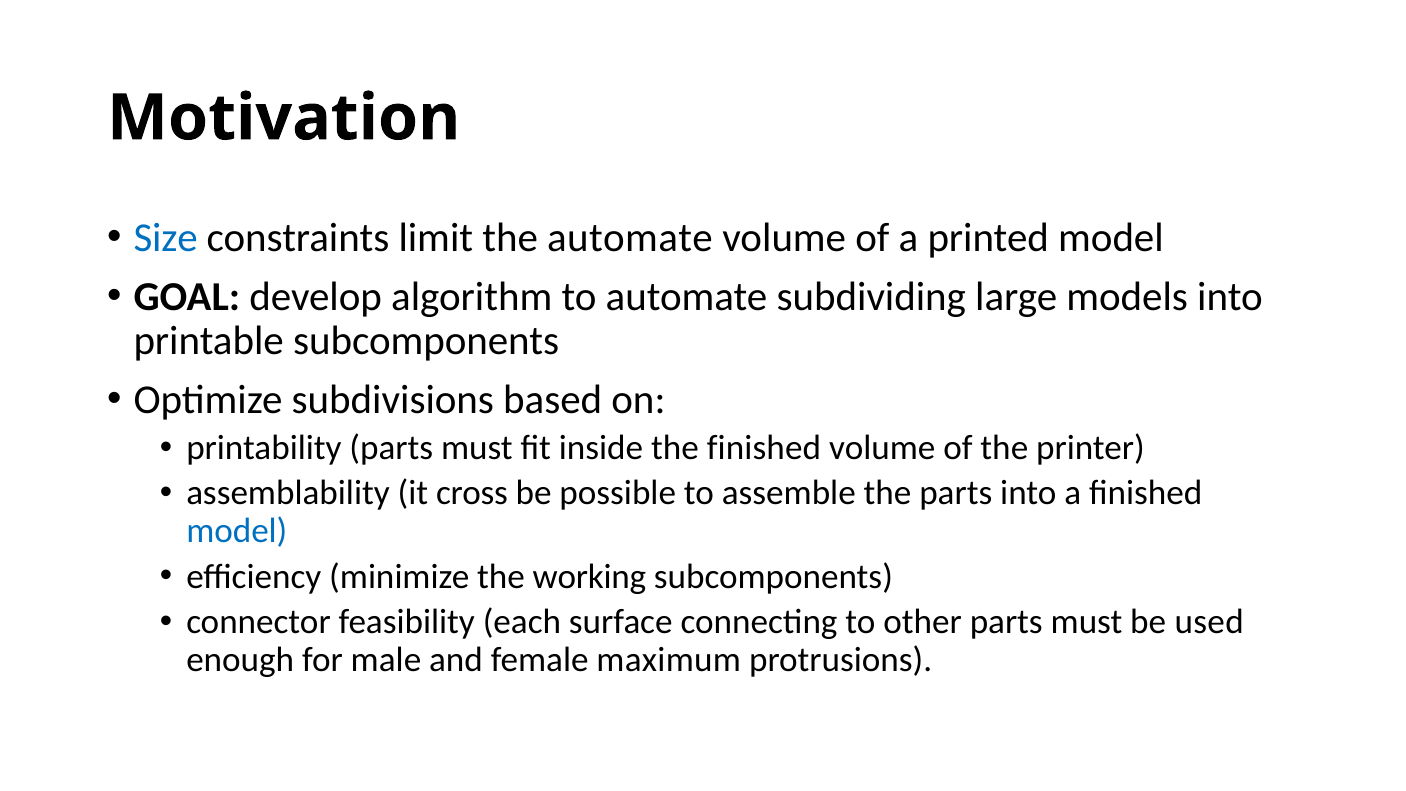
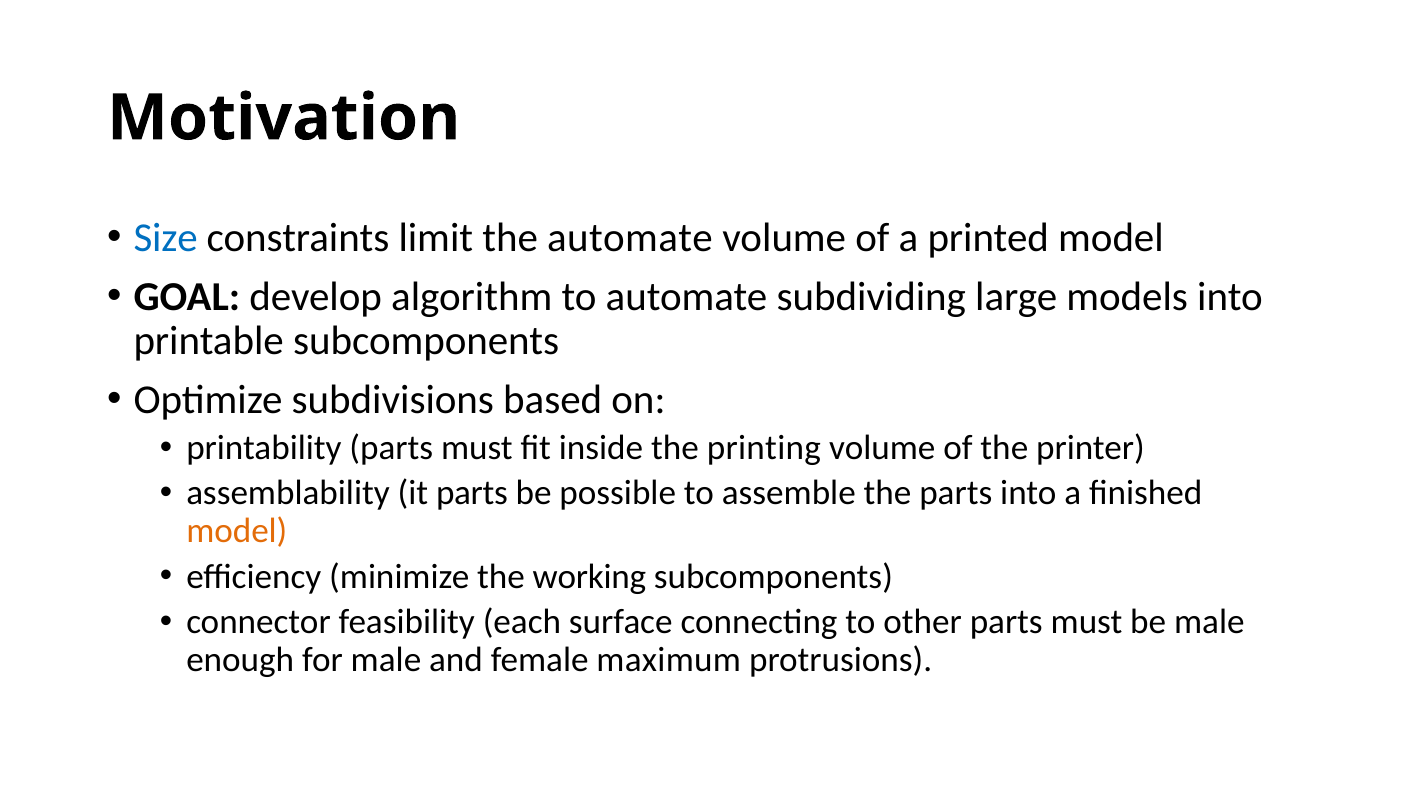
the finished: finished -> printing (764, 448)
it cross: cross -> parts (472, 493)
model colour: blue -> orange (237, 531)
be used: used -> male (1209, 622)
